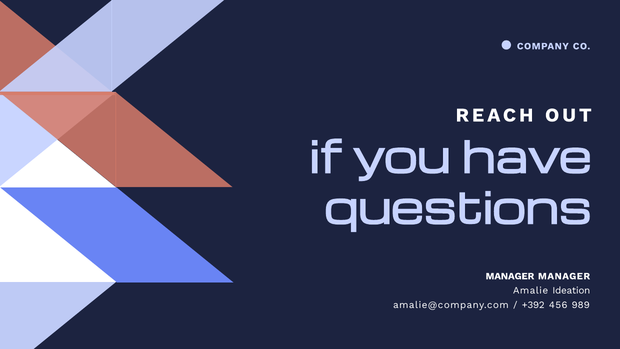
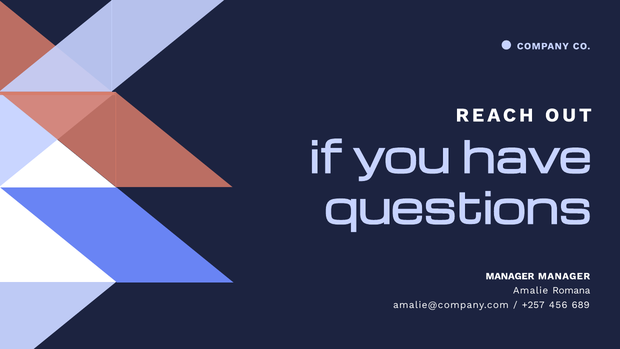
Ideation: Ideation -> Romana (571, 290)
+392: +392 -> +257 (533, 305)
989: 989 -> 689 (581, 305)
